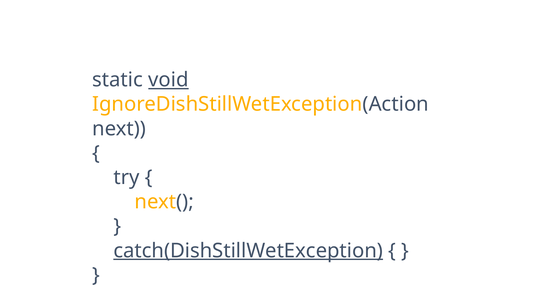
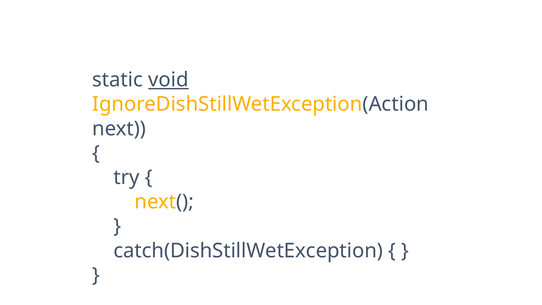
catch(DishStillWetException underline: present -> none (248, 251)
